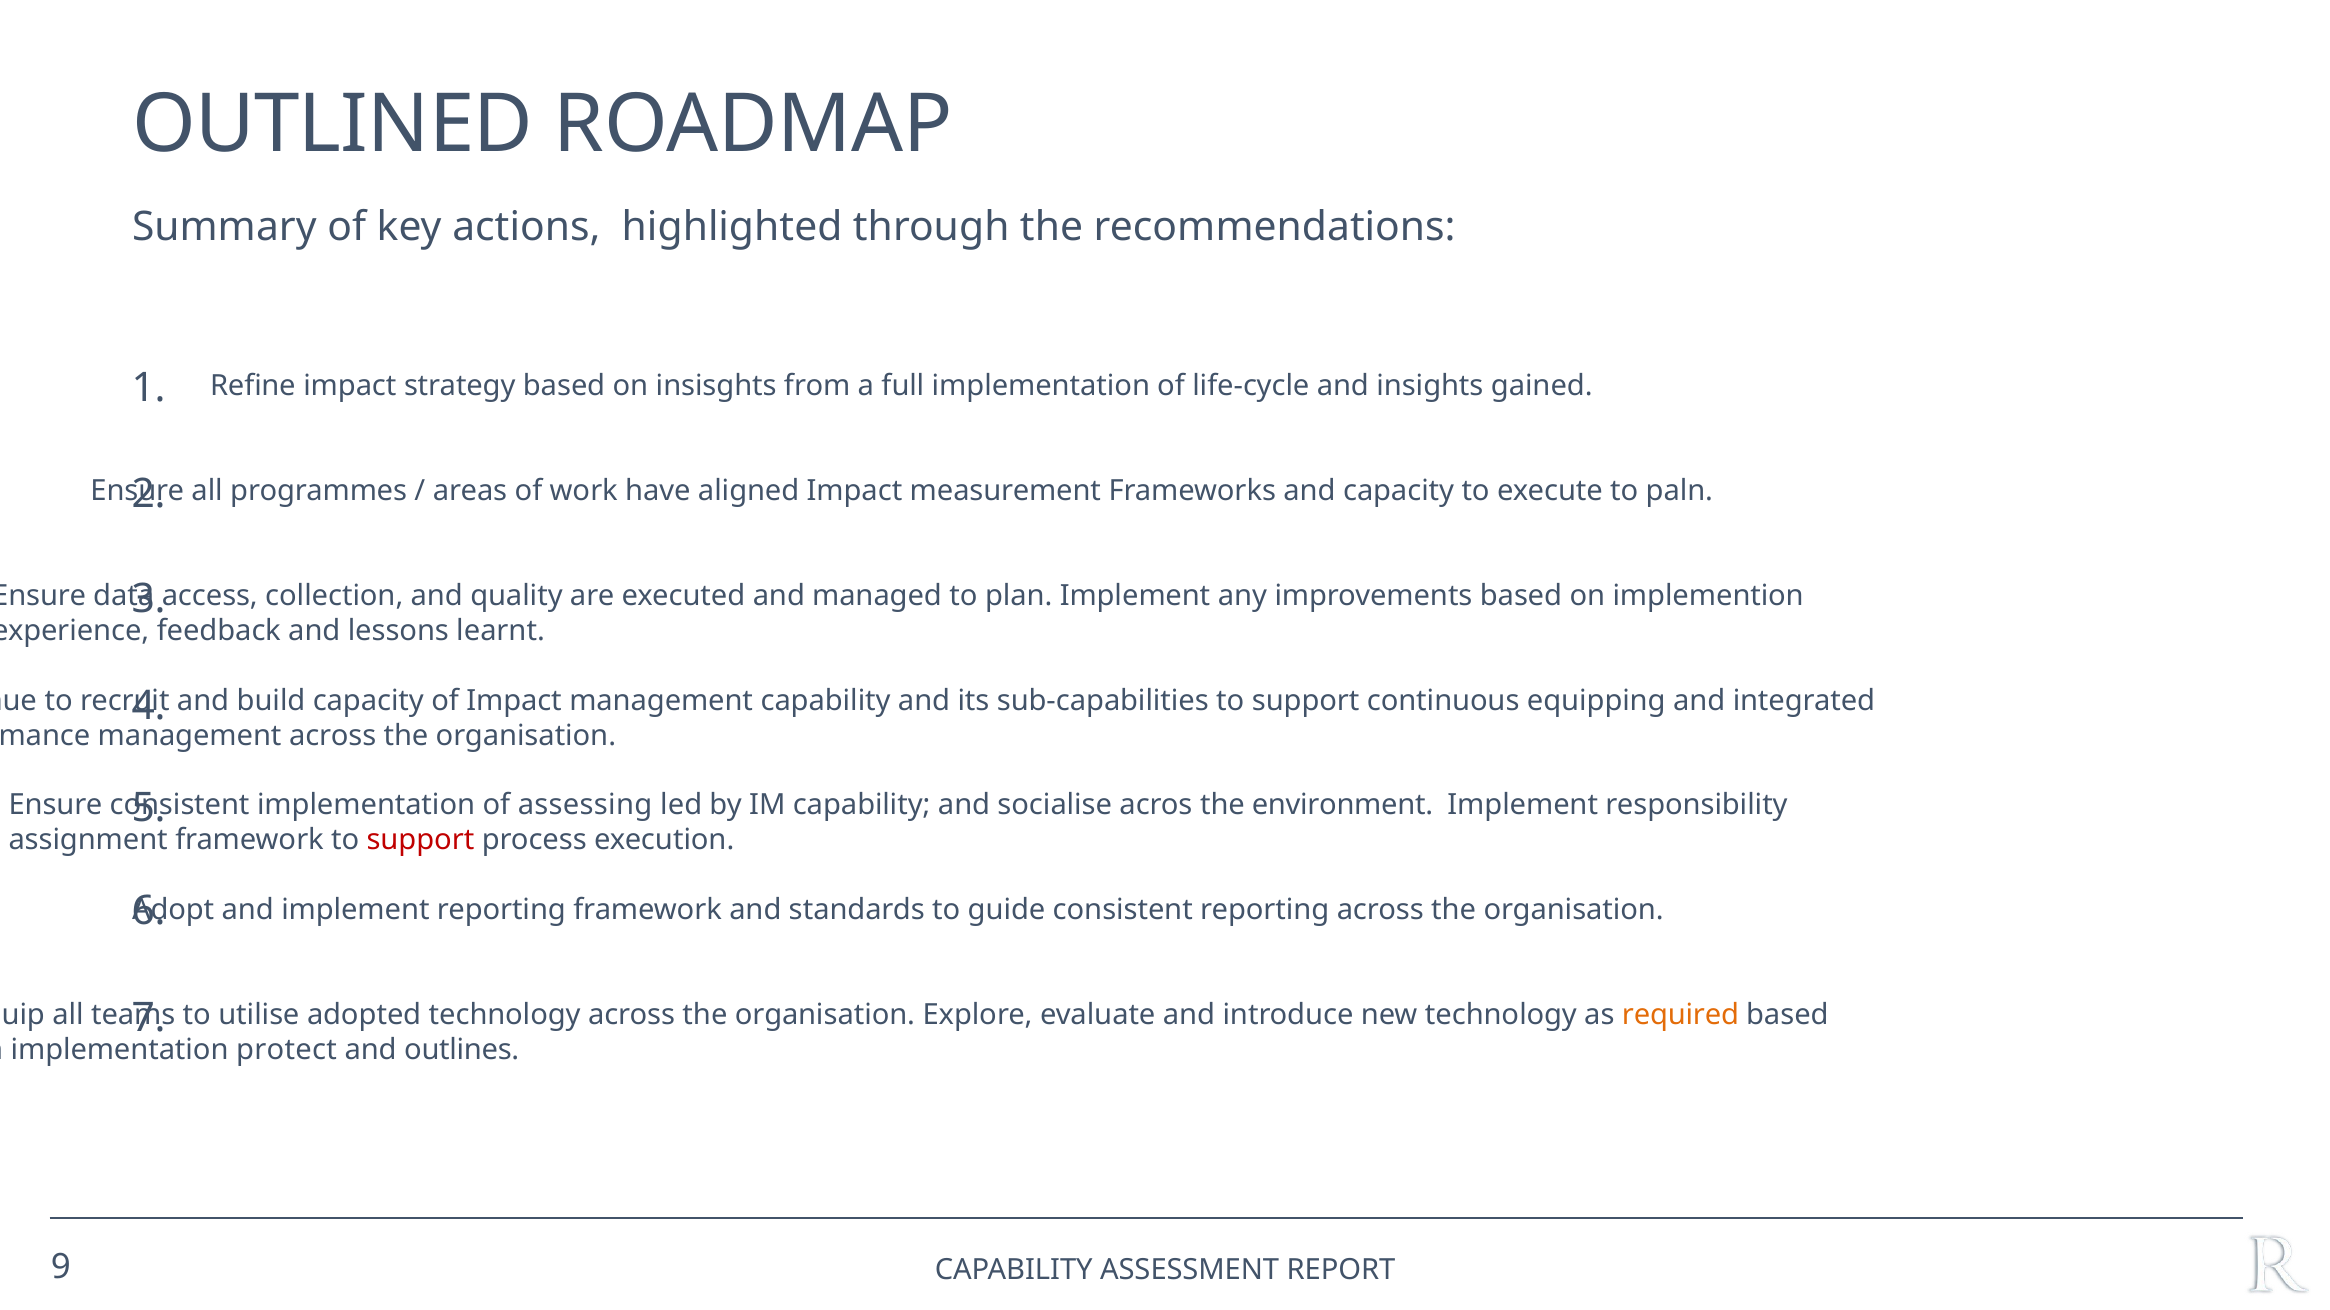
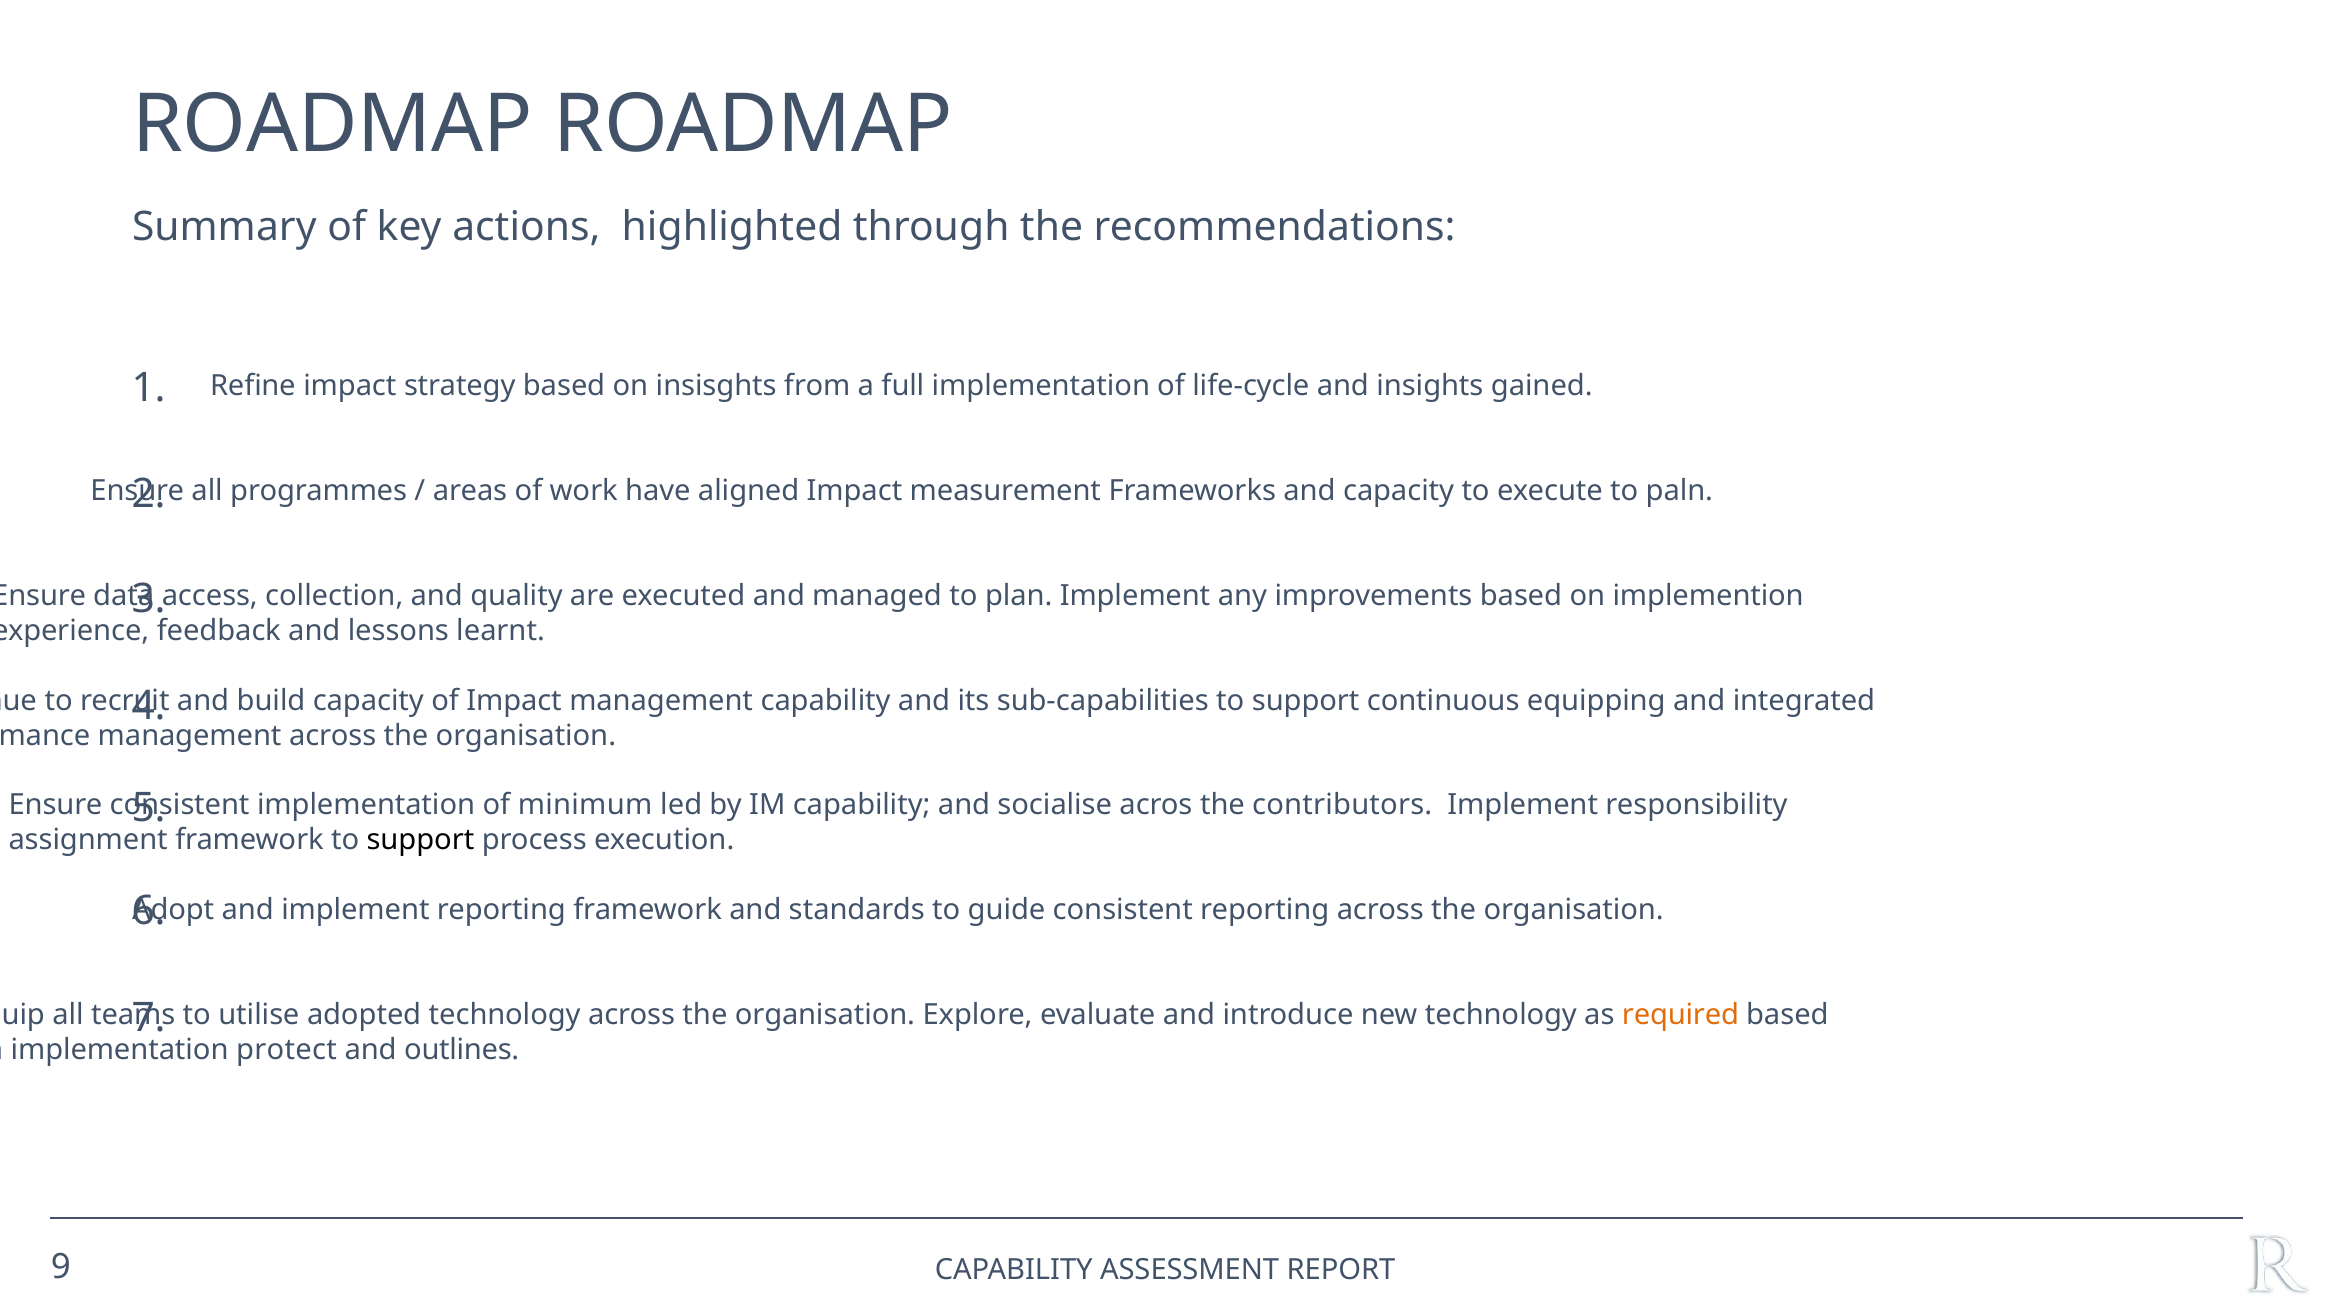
OUTLINED: OUTLINED -> ROADMAP (332, 124)
assessing: assessing -> minimum (585, 806)
environment: environment -> contributors (1342, 806)
support colour: red -> black (420, 841)
